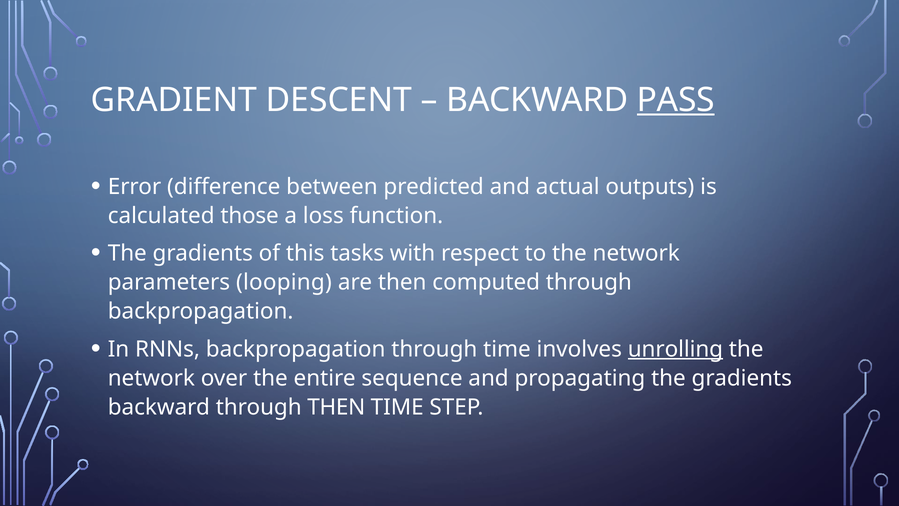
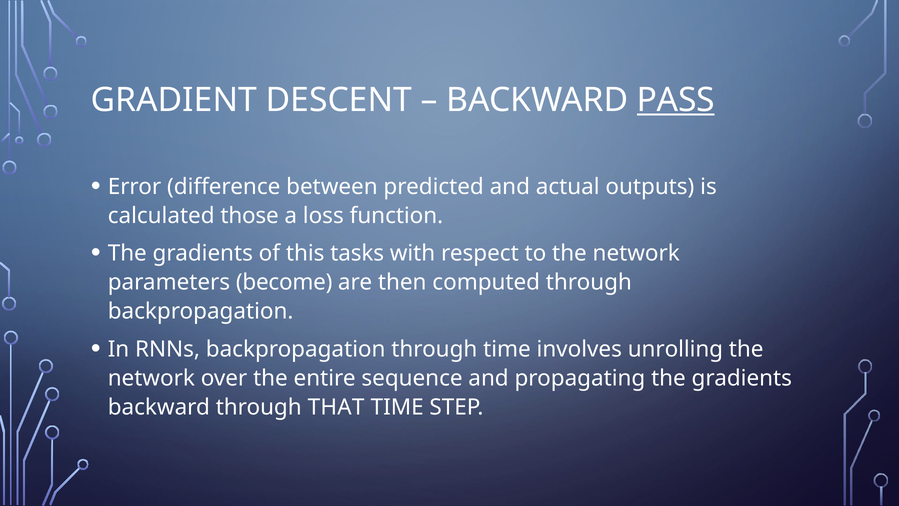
looping: looping -> become (284, 282)
unrolling underline: present -> none (675, 349)
through THEN: THEN -> THAT (336, 407)
